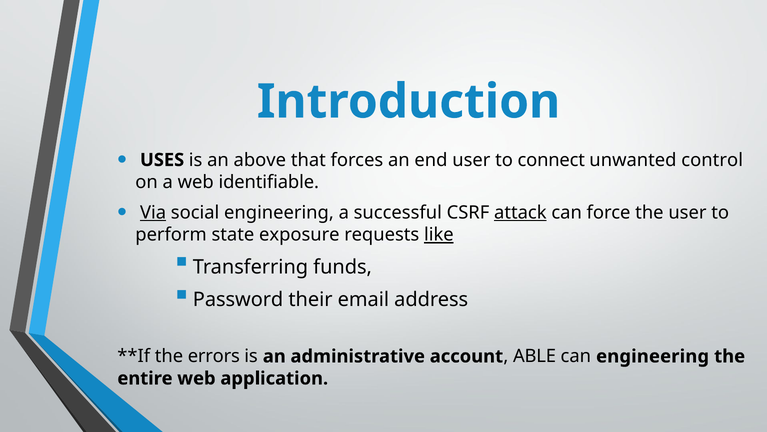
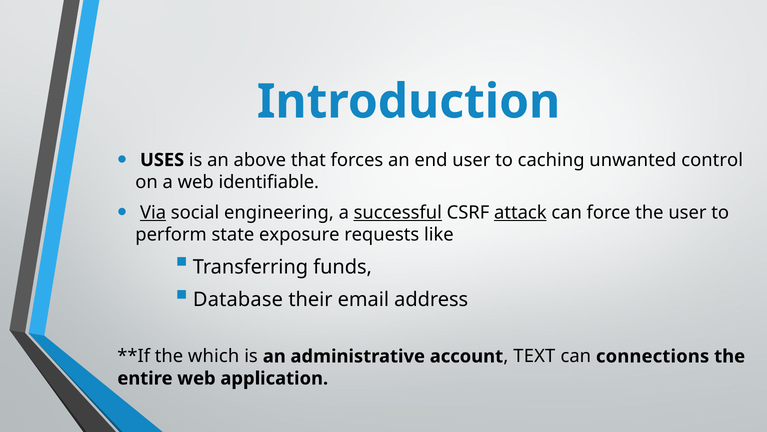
connect: connect -> caching (551, 160)
successful underline: none -> present (398, 212)
like underline: present -> none (439, 234)
Password: Password -> Database (238, 299)
errors: errors -> which (214, 356)
ABLE: ABLE -> TEXT (534, 356)
can engineering: engineering -> connections (653, 356)
